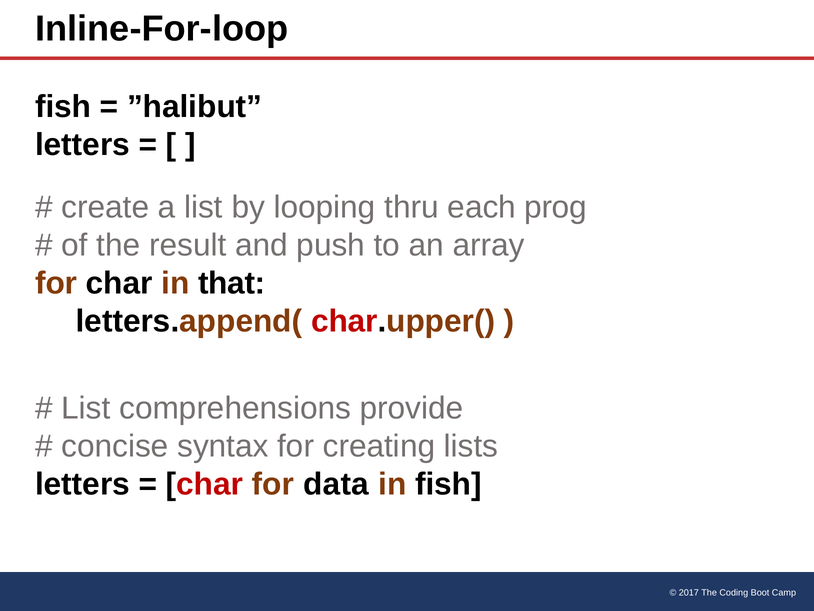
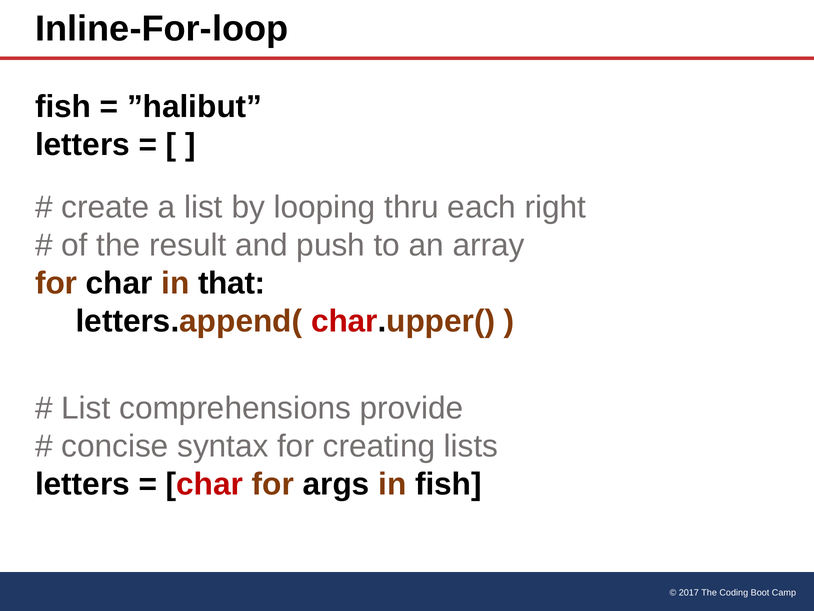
prog: prog -> right (555, 207)
data: data -> args (336, 484)
